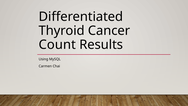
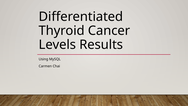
Count: Count -> Levels (57, 45)
